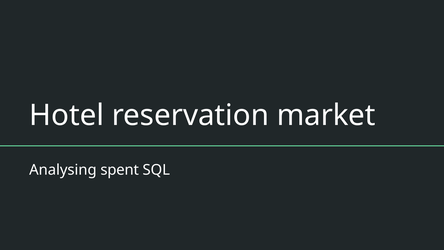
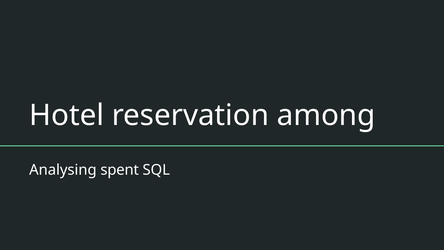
market: market -> among (326, 115)
